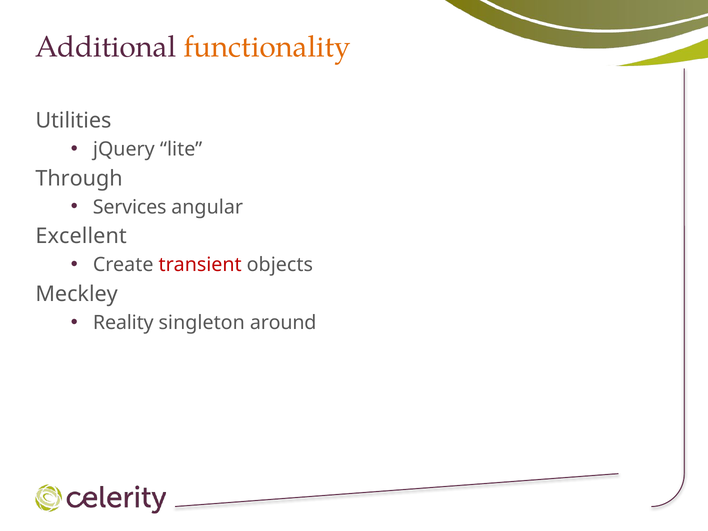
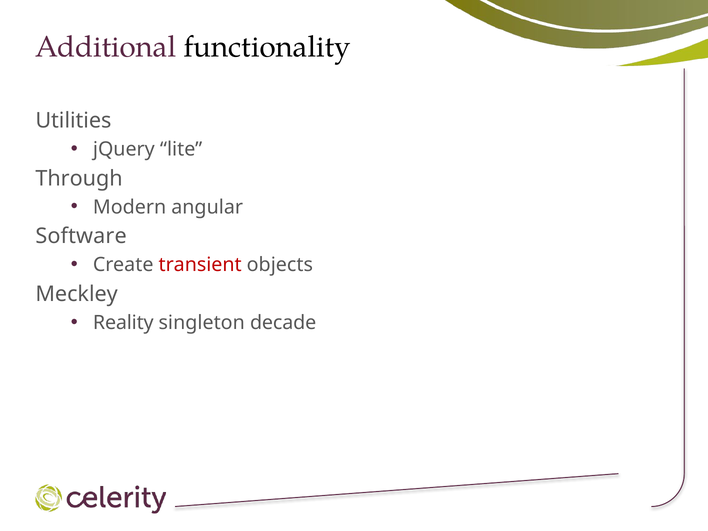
functionality colour: orange -> black (267, 47)
Services: Services -> Modern (130, 207)
Excellent: Excellent -> Software (81, 236)
around: around -> decade (283, 323)
